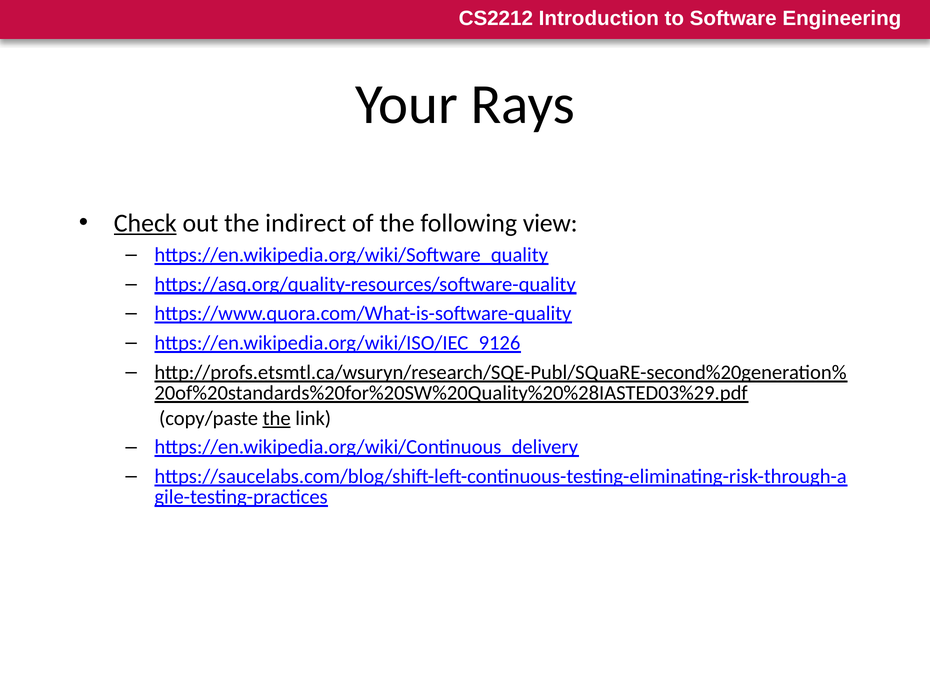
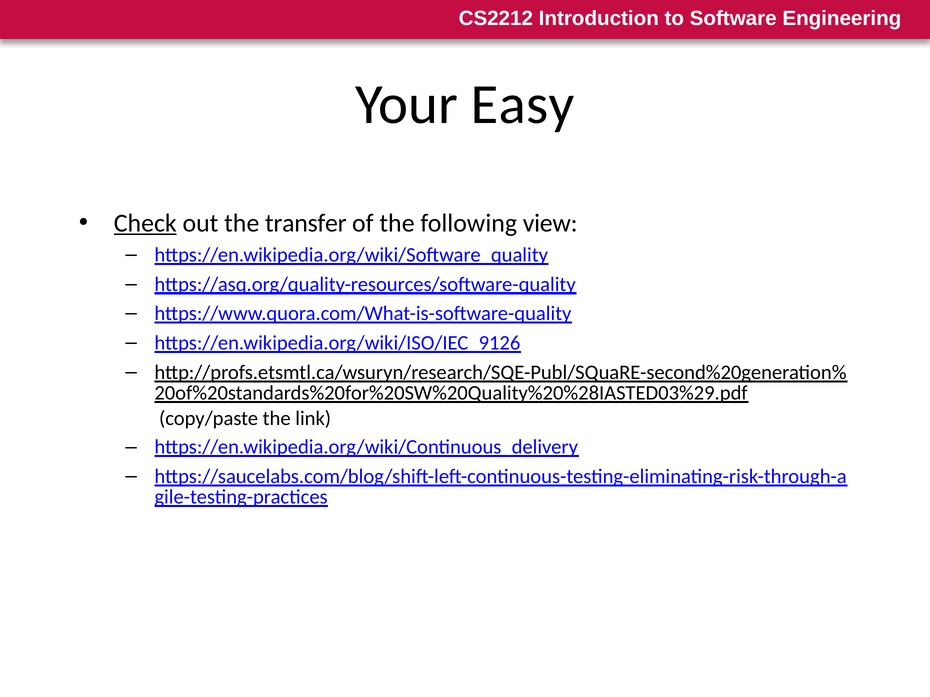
Rays: Rays -> Easy (523, 105)
indirect: indirect -> transfer (306, 223)
the underline: present -> none (277, 419)
